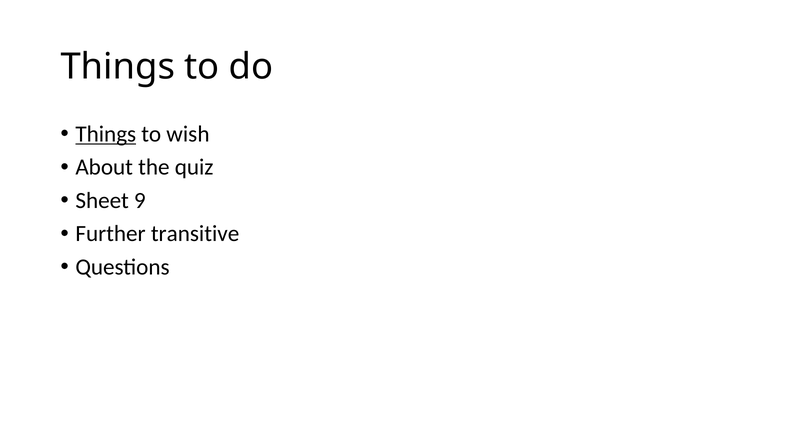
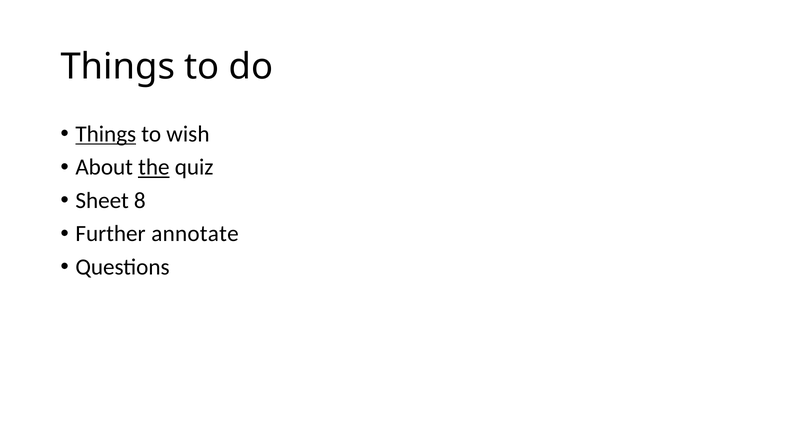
the underline: none -> present (154, 168)
9: 9 -> 8 (140, 201)
transitive: transitive -> annotate (195, 234)
